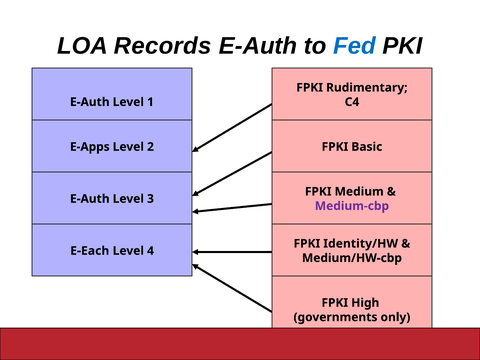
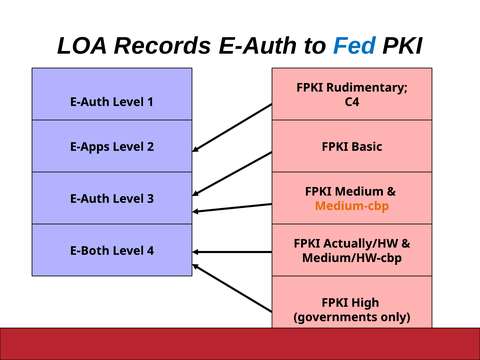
Medium-cbp colour: purple -> orange (352, 206)
Identity/HW: Identity/HW -> Actually/HW (361, 244)
E-Each: E-Each -> E-Both (90, 251)
